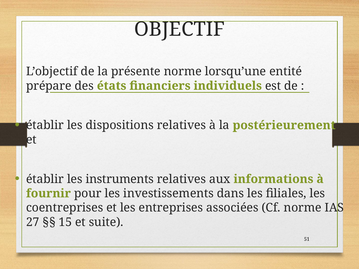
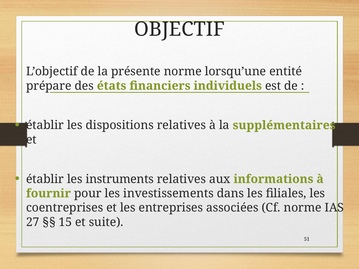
postérieurement: postérieurement -> supplémentaires (284, 125)
